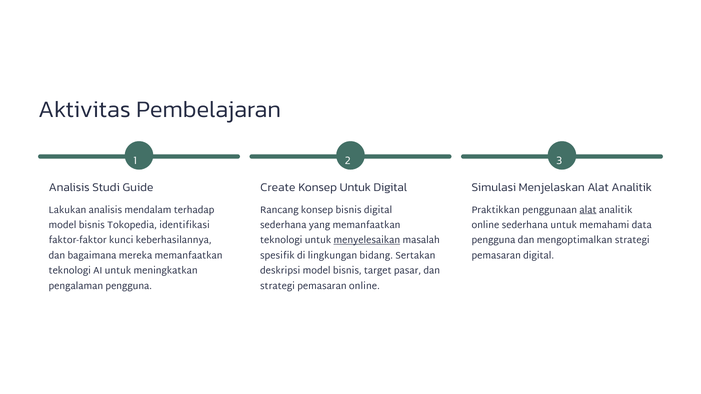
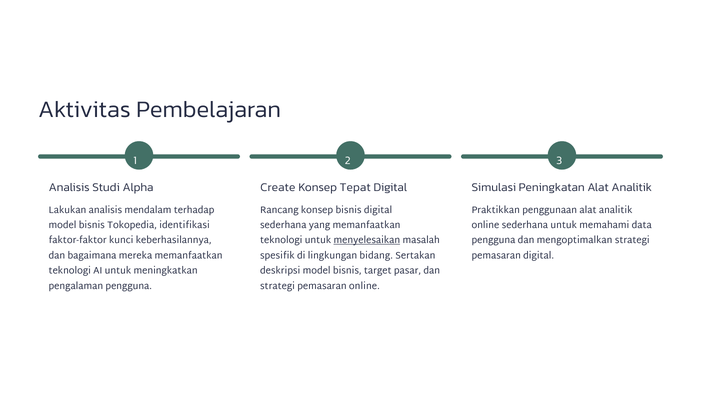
Guide: Guide -> Alpha (138, 188)
Konsep Untuk: Untuk -> Tepat (355, 188)
Menjelaskan: Menjelaskan -> Peningkatan (552, 188)
alat underline: present -> none (588, 210)
